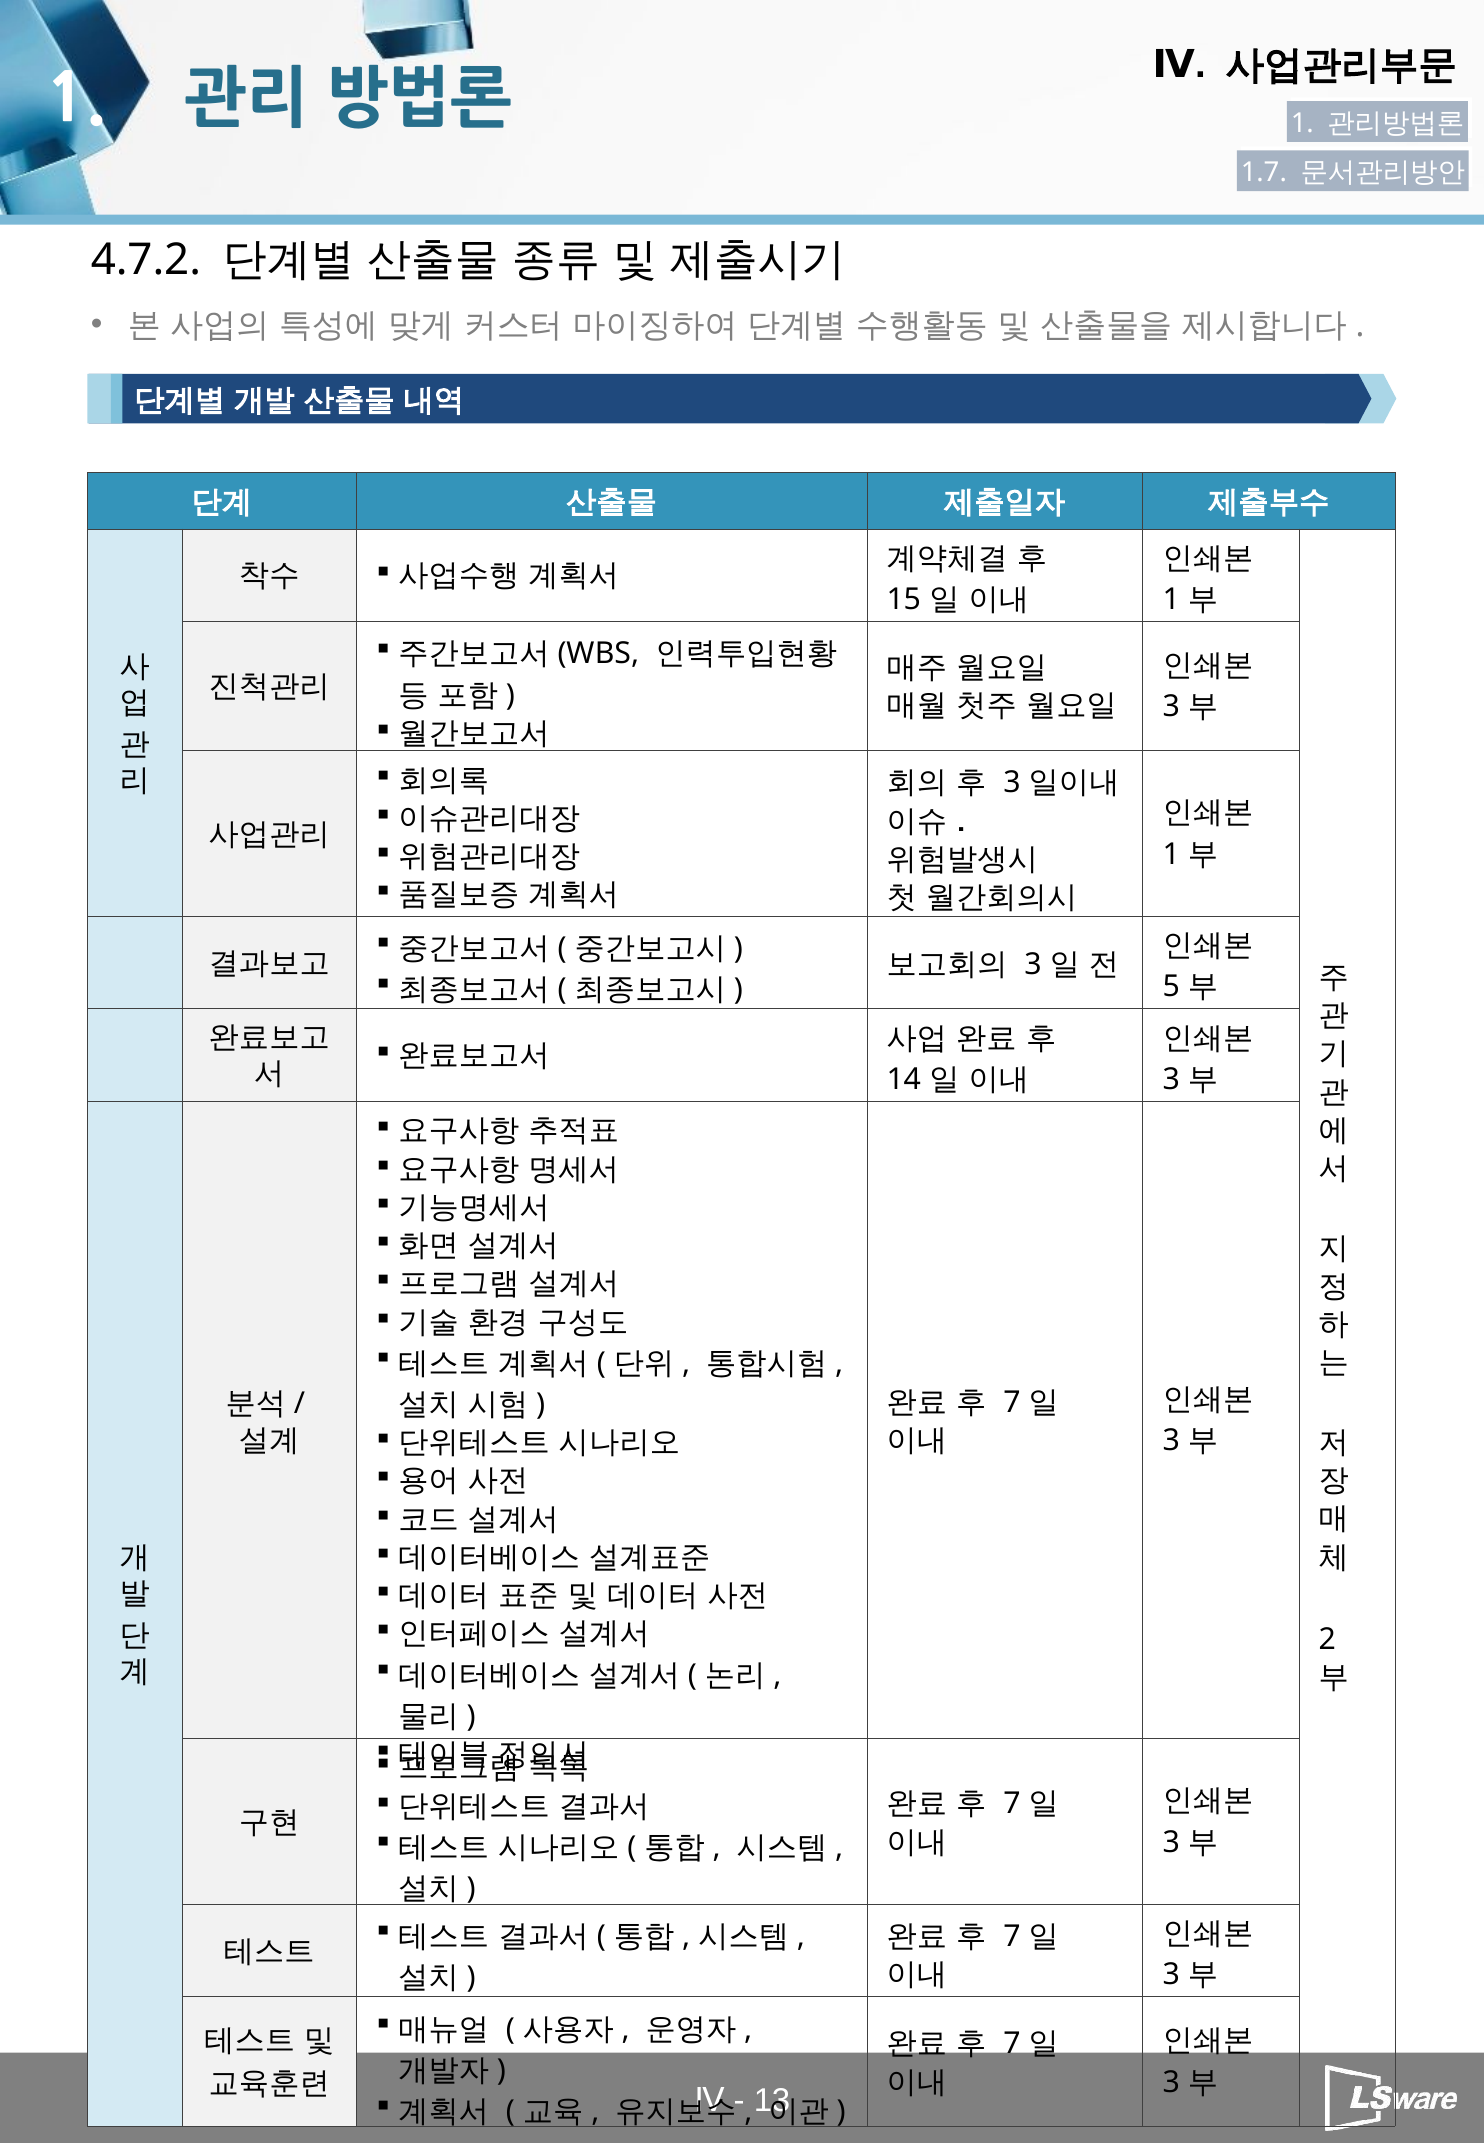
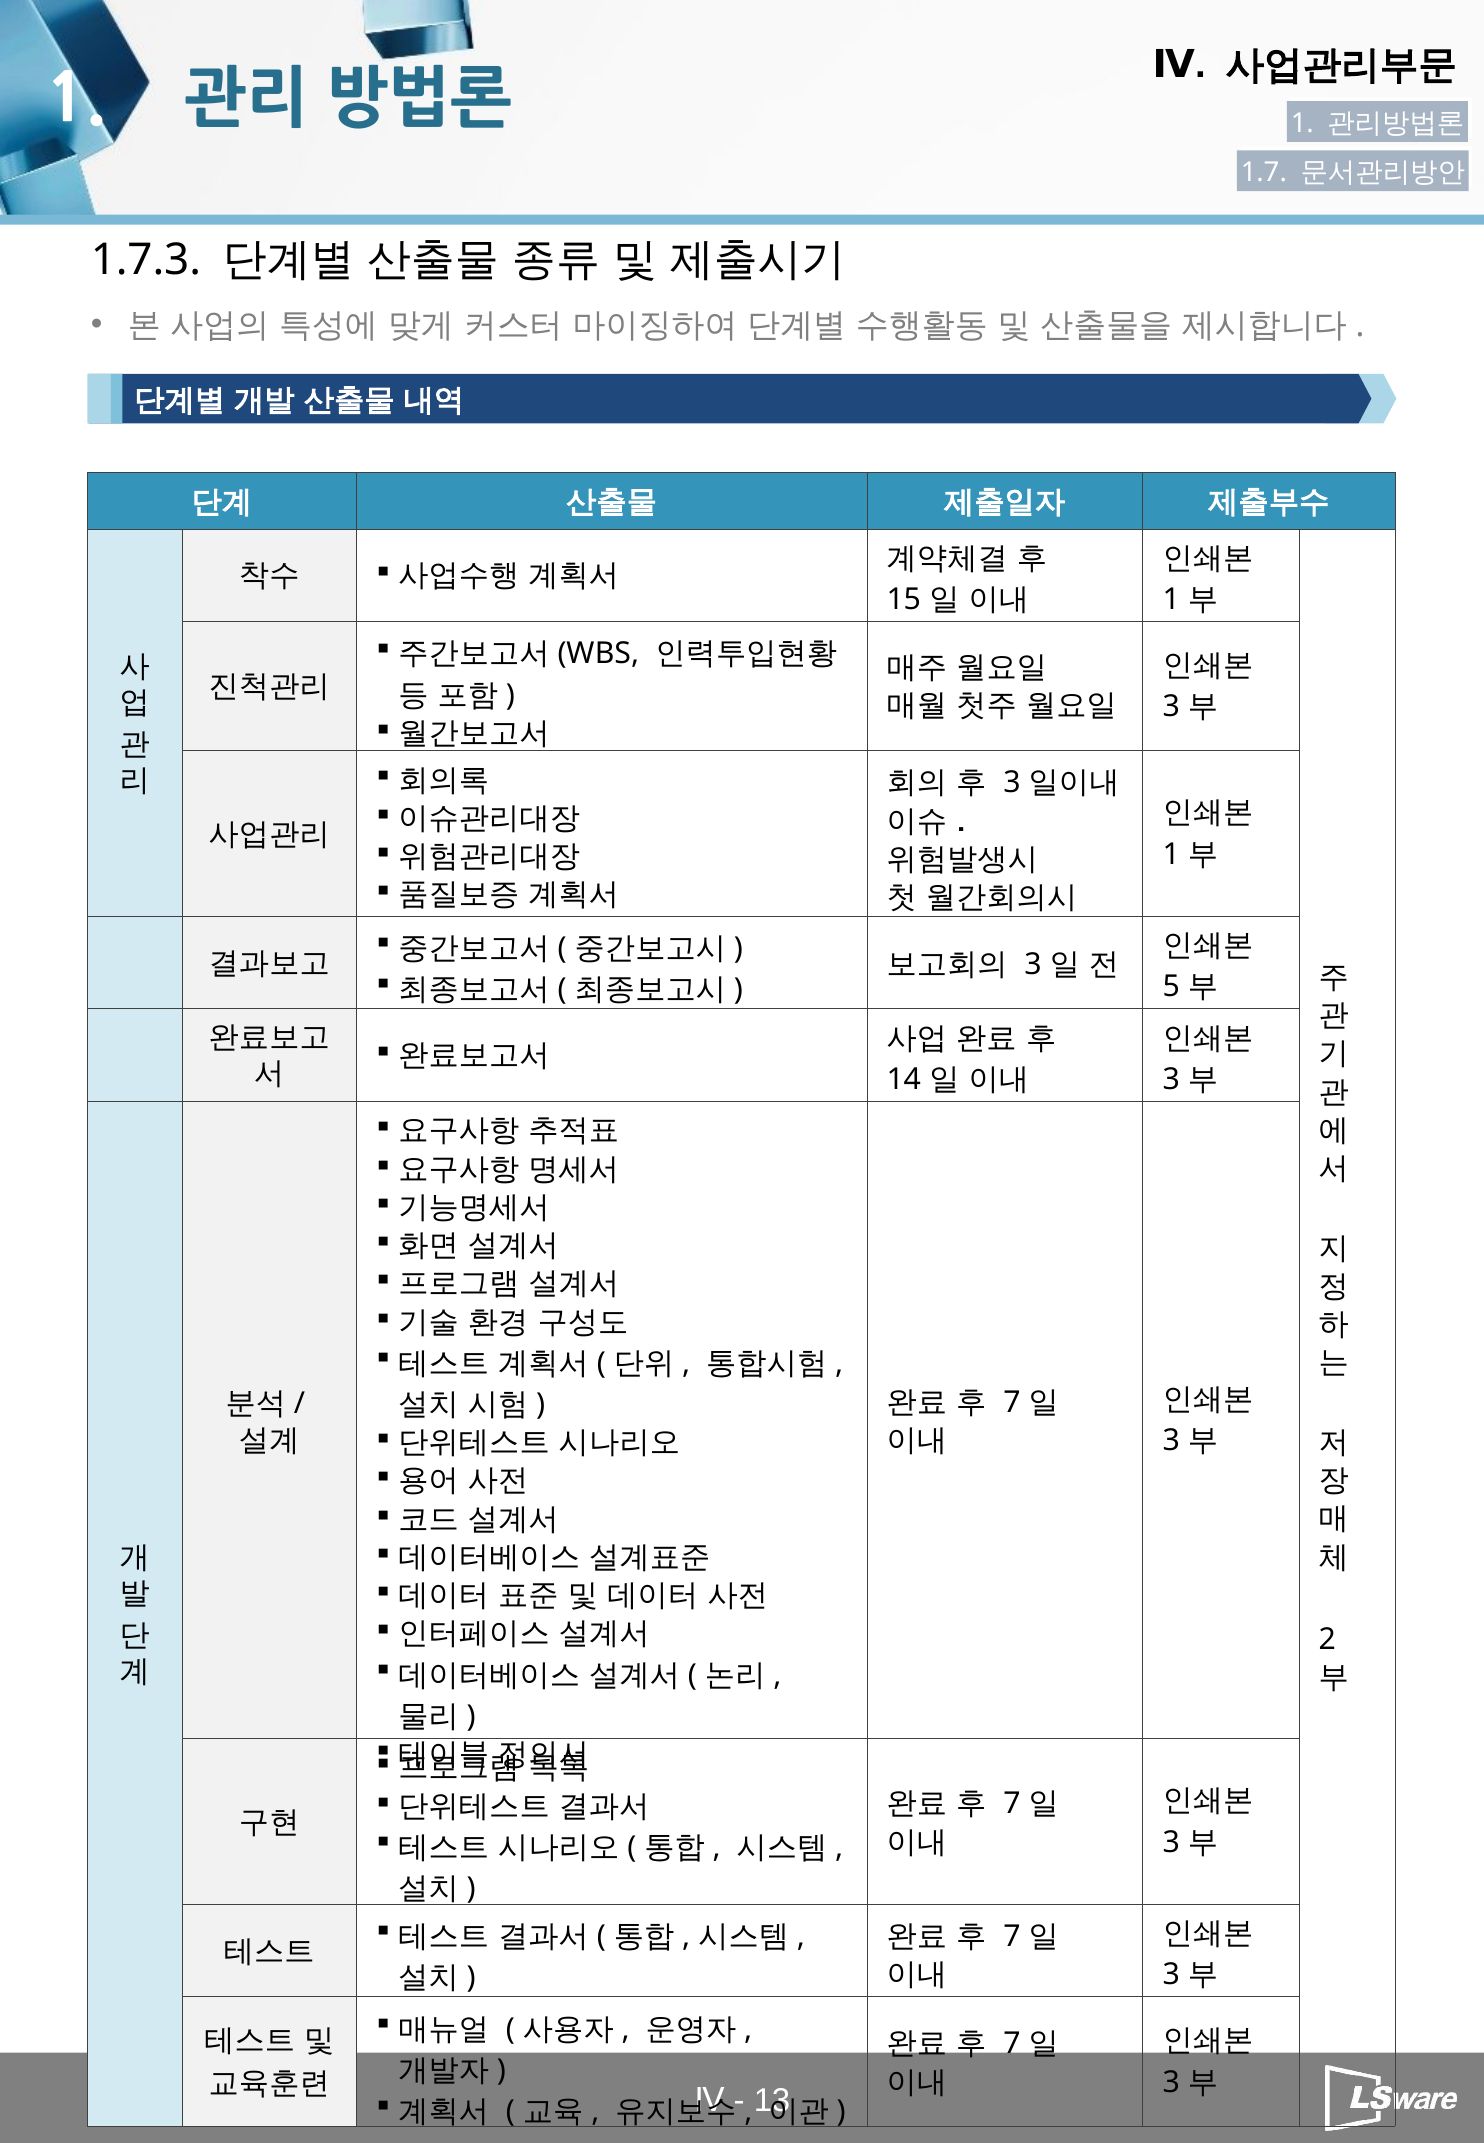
4.7.2: 4.7.2 -> 1.7.3 (146, 260)
